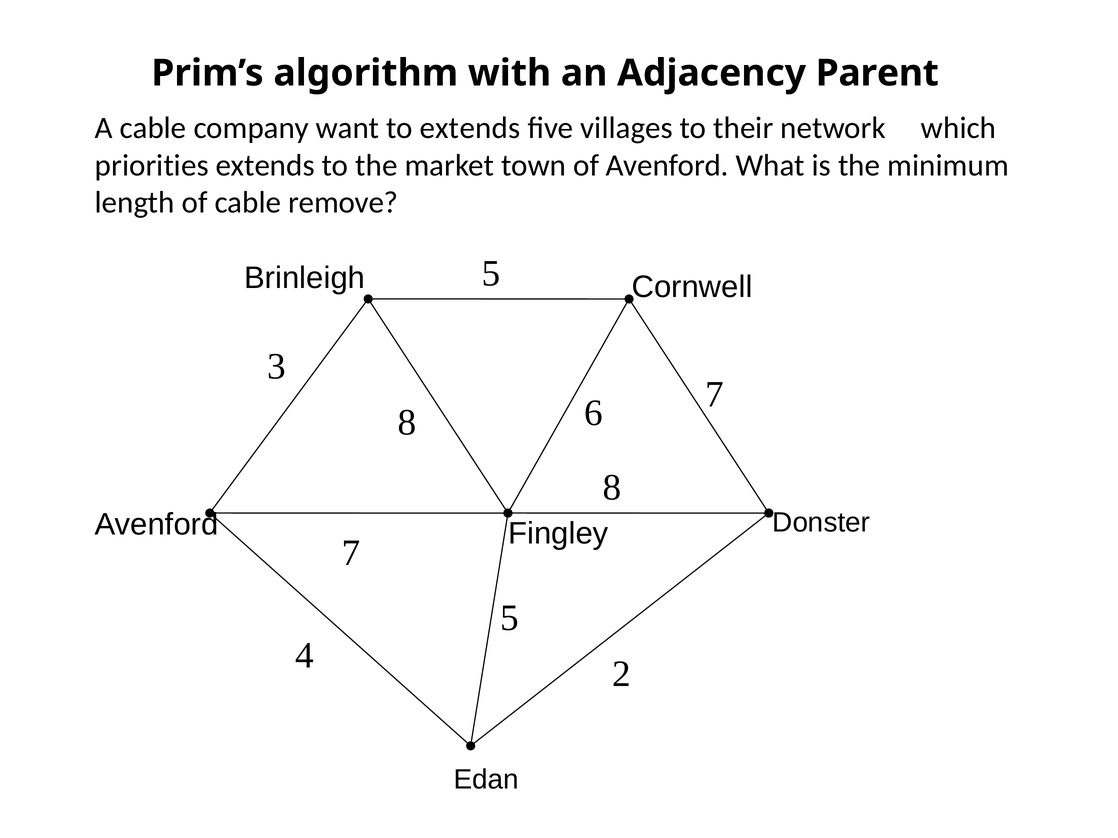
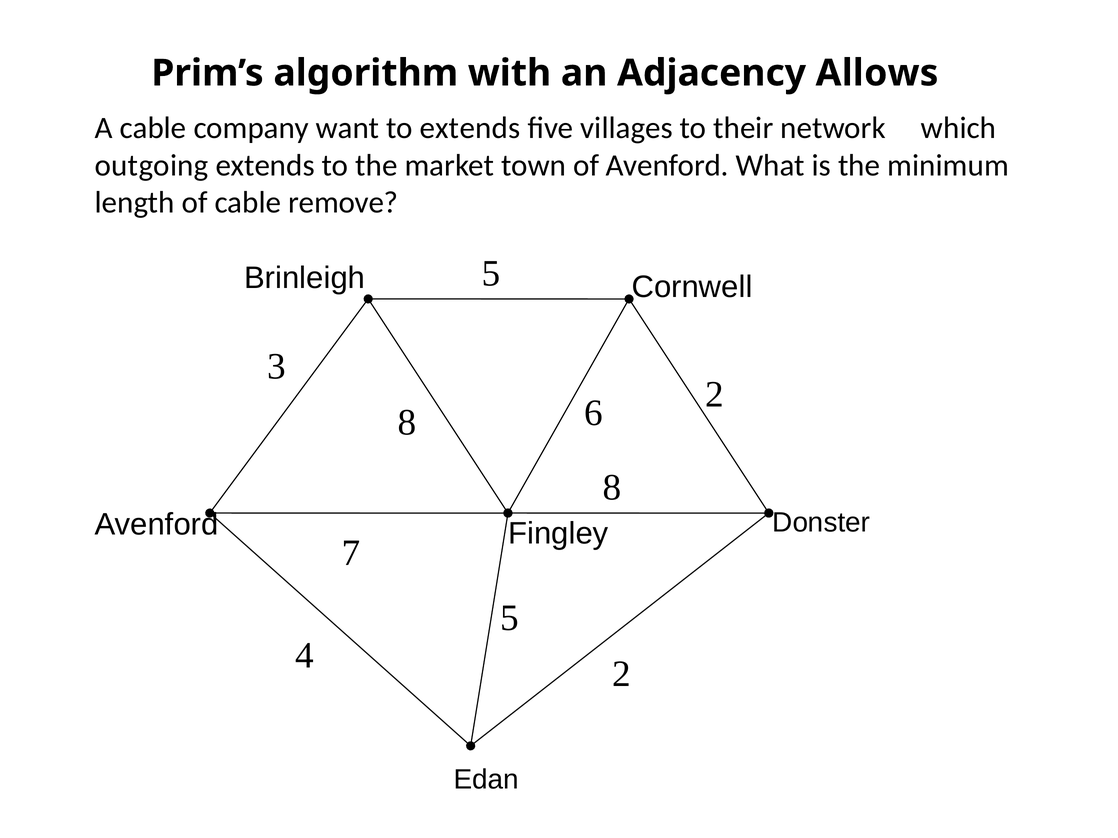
Parent: Parent -> Allows (877, 73)
priorities: priorities -> outgoing (152, 166)
6 7: 7 -> 2 (715, 395)
